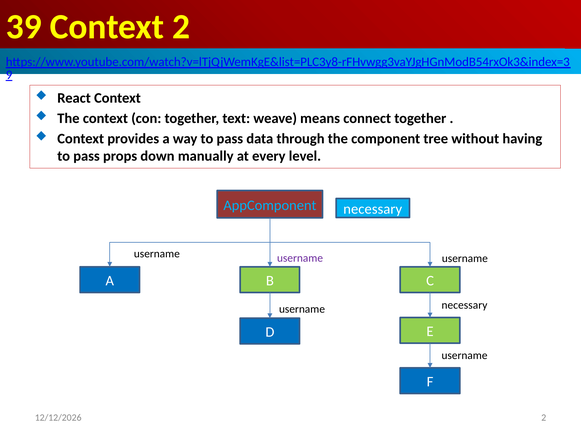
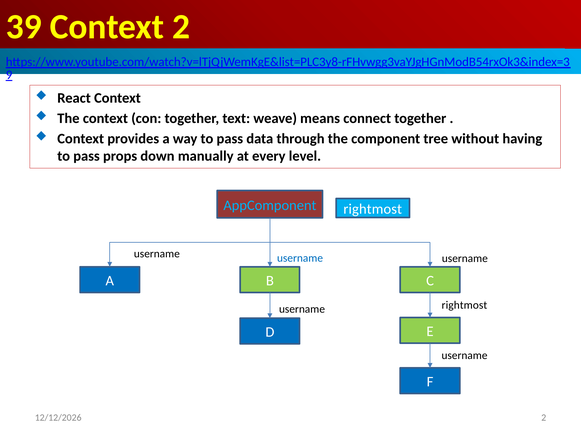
necessary: necessary -> rightmost (373, 209)
username colour: purple -> blue (300, 258)
necessary: necessary -> rightmost (464, 305)
